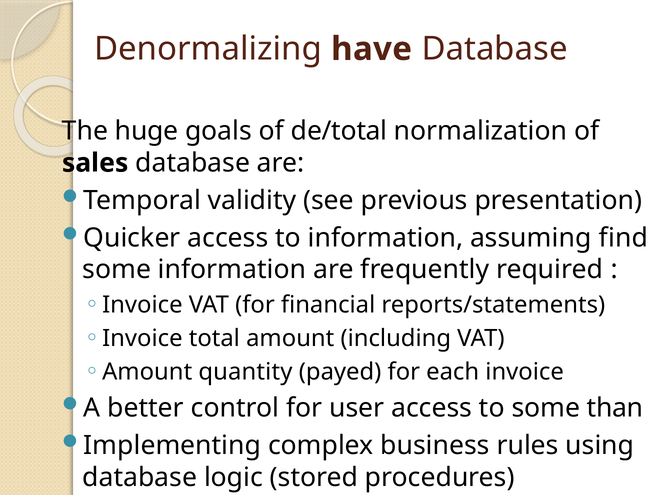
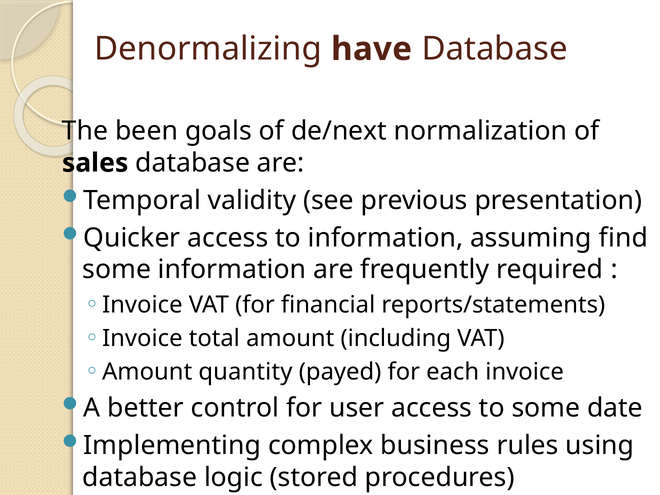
huge: huge -> been (147, 131)
de/total: de/total -> de/next (339, 131)
than: than -> date (615, 408)
